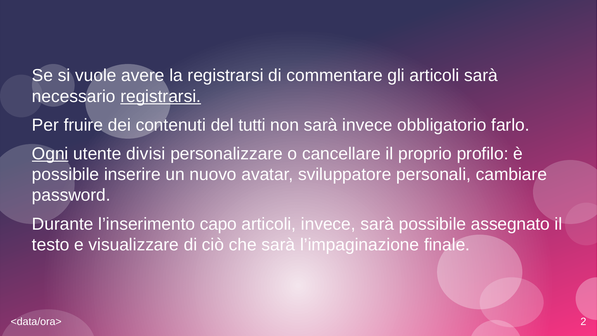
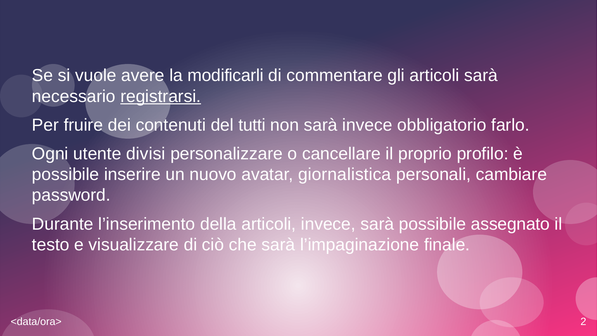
la registrarsi: registrarsi -> modificarli (226, 76)
Ogni underline: present -> none (50, 154)
sviluppatore: sviluppatore -> giornalistica (345, 174)
capo: capo -> della (218, 224)
